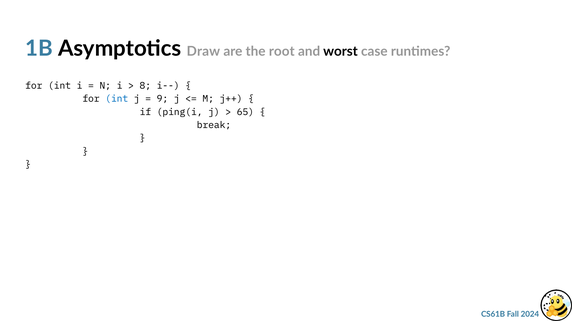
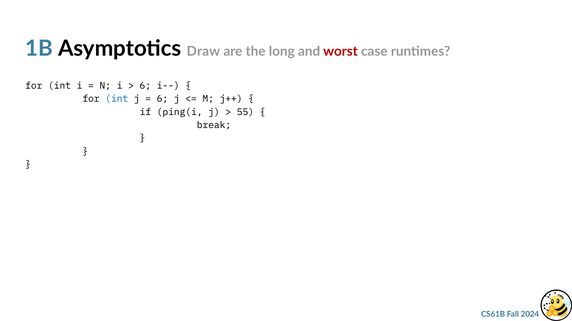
root: root -> long (282, 51)
worst colour: black -> red (340, 51)
8: 8 -> 6 (145, 86)
9: 9 -> 6 (162, 99)
65: 65 -> 55 (245, 112)
